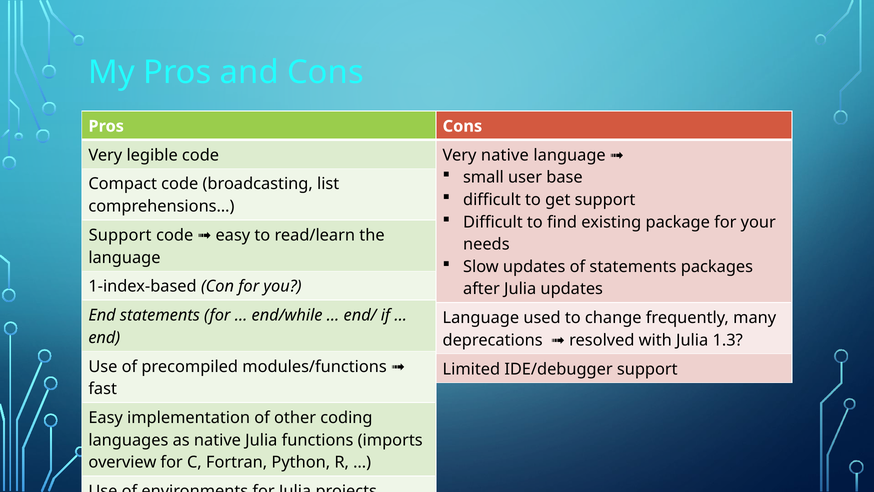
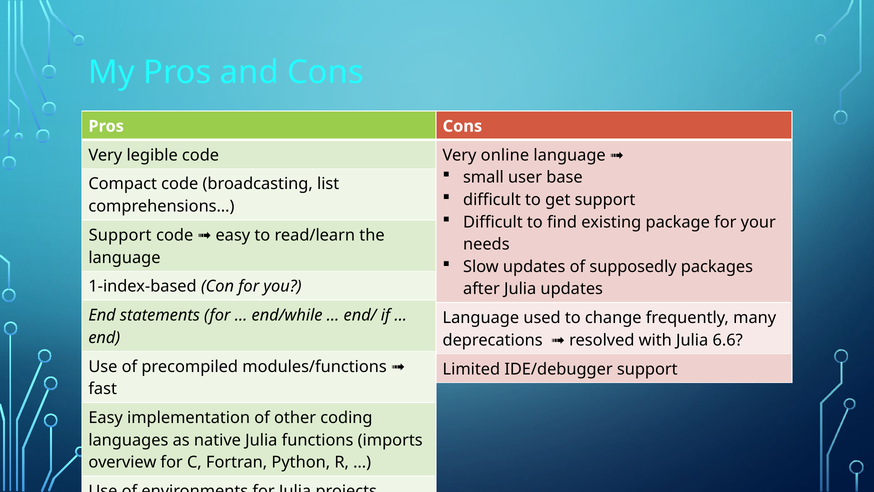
Very native: native -> online (505, 155)
of statements: statements -> supposedly (633, 267)
1.3: 1.3 -> 6.6 (728, 340)
